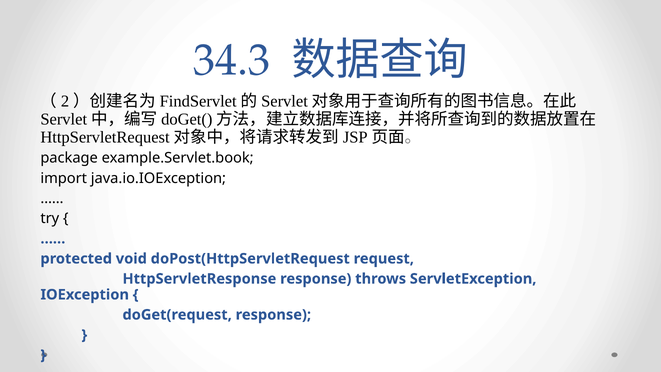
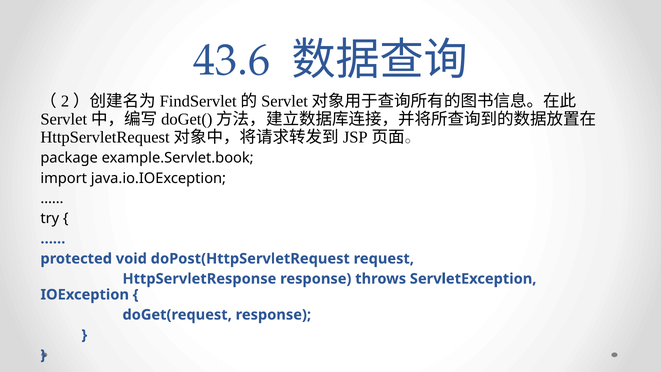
34.3: 34.3 -> 43.6 (232, 60)
